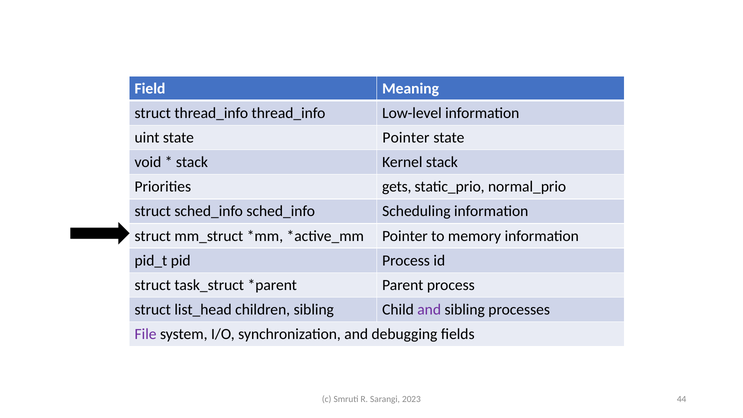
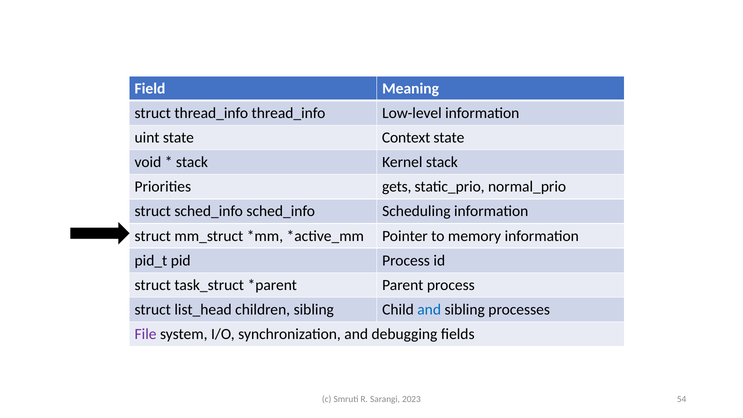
state Pointer: Pointer -> Context (406, 138)
and colour: purple -> blue (429, 310)
44: 44 -> 54 (682, 399)
